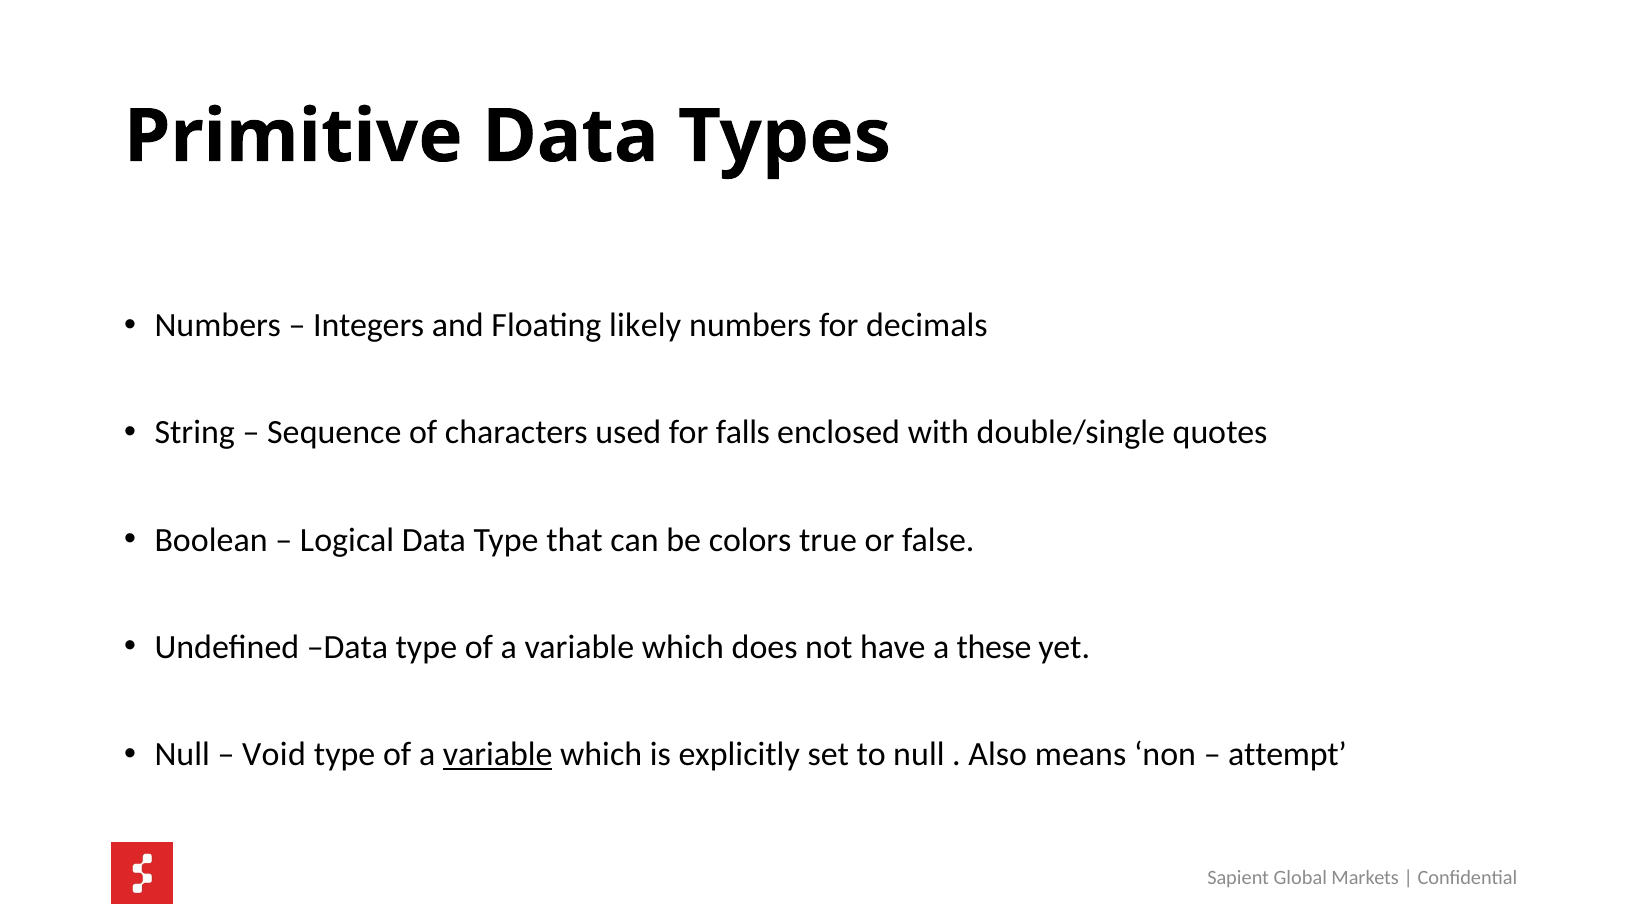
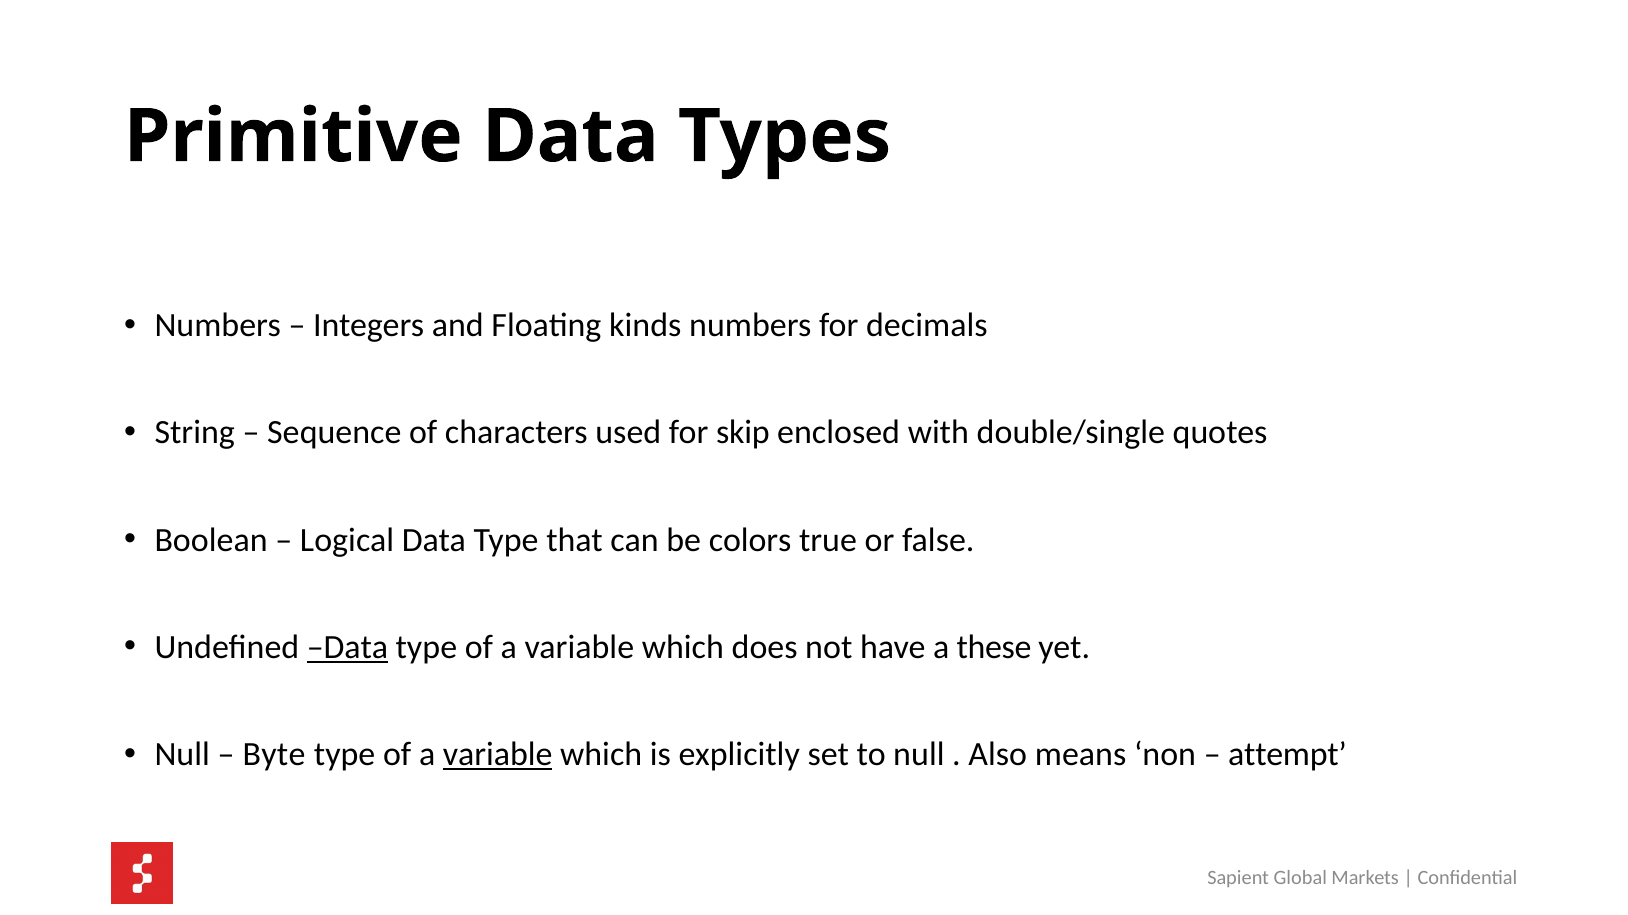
likely: likely -> kinds (645, 326)
falls: falls -> skip (743, 433)
Data underline: none -> present (348, 648)
Void: Void -> Byte (274, 755)
